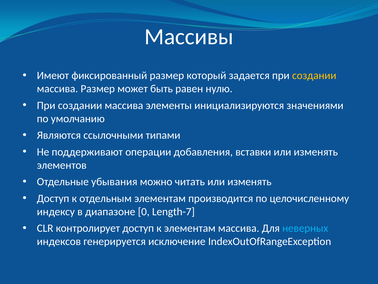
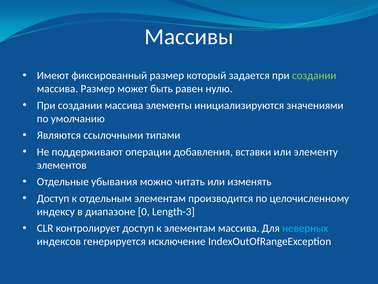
создании colour: yellow -> light green (314, 75)
вставки или изменять: изменять -> элементу (316, 152)
Length-7: Length-7 -> Length-3 (173, 211)
